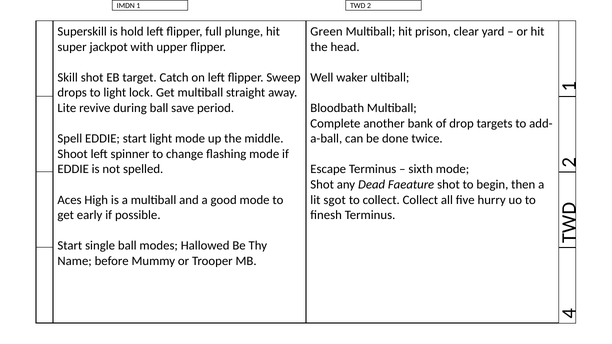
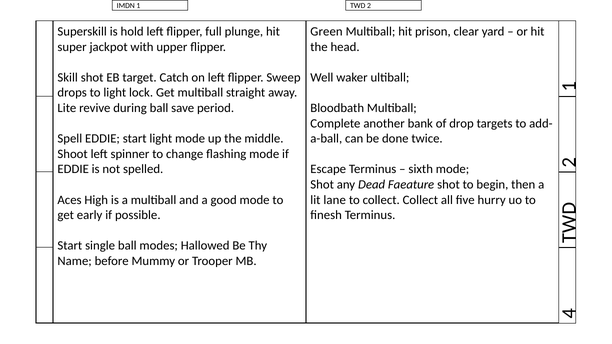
sgot: sgot -> lane (335, 200)
